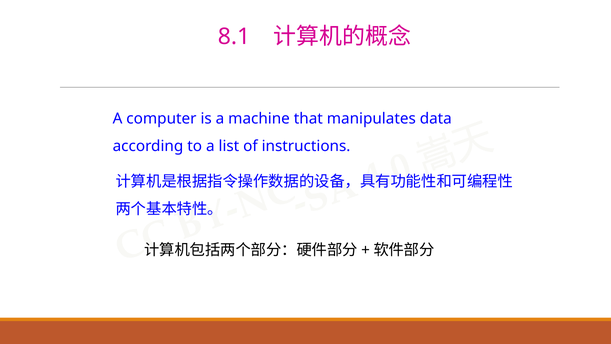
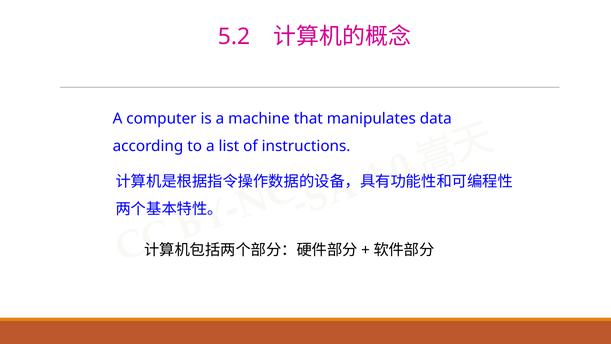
8.1: 8.1 -> 5.2 (234, 37)
